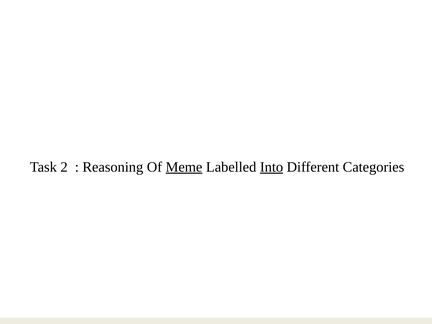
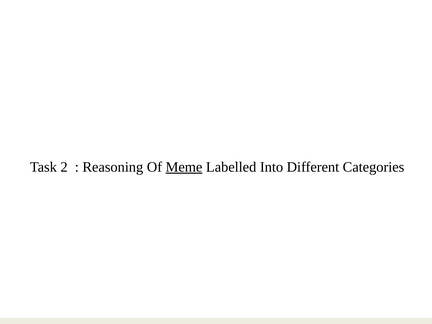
Into underline: present -> none (272, 167)
